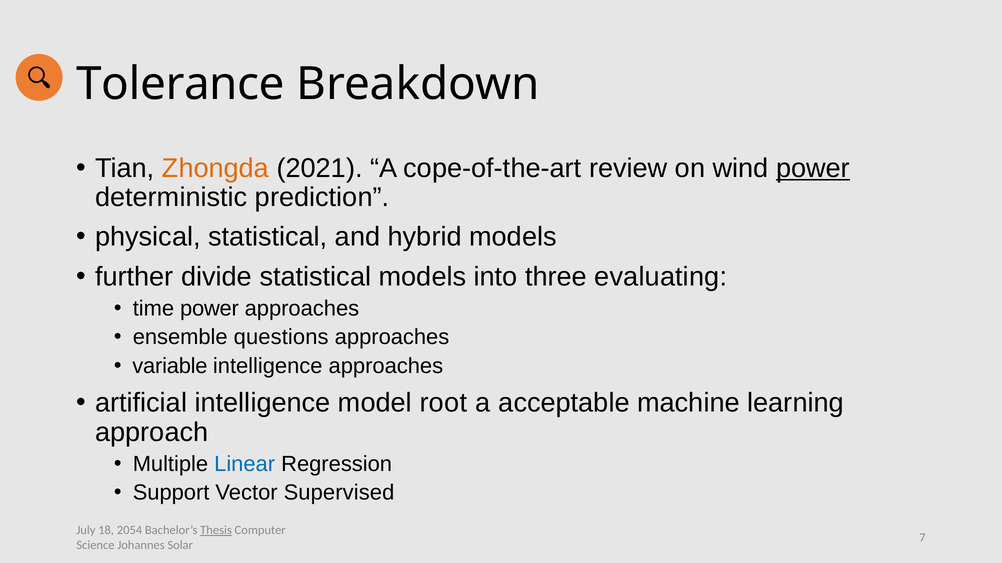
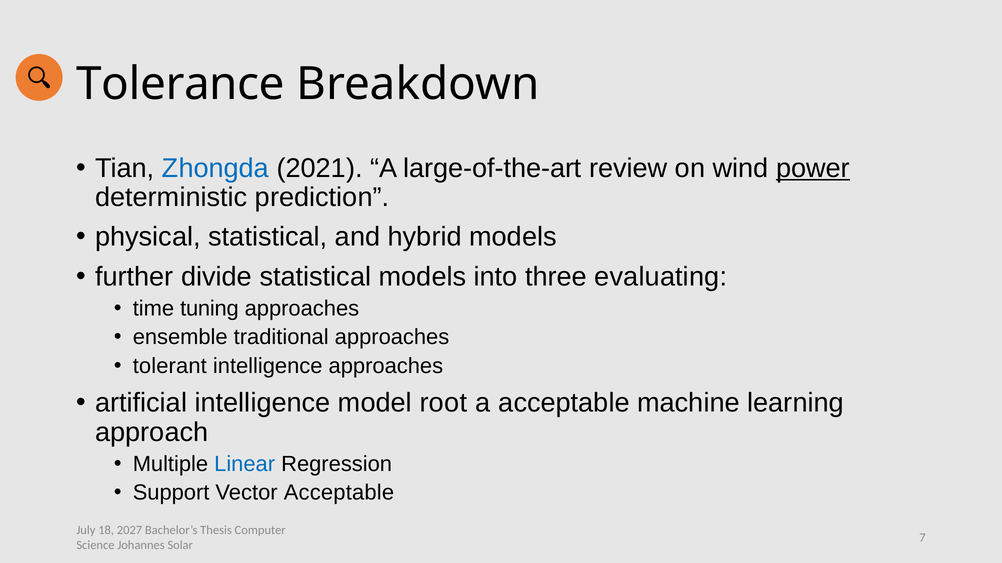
Zhongda colour: orange -> blue (216, 168)
cope-of-the-art: cope-of-the-art -> large-of-the-art (492, 168)
time power: power -> tuning (209, 309)
questions: questions -> traditional (281, 338)
variable: variable -> tolerant (170, 366)
Vector Supervised: Supervised -> Acceptable (339, 493)
2054: 2054 -> 2027 (130, 531)
Thesis underline: present -> none (216, 531)
